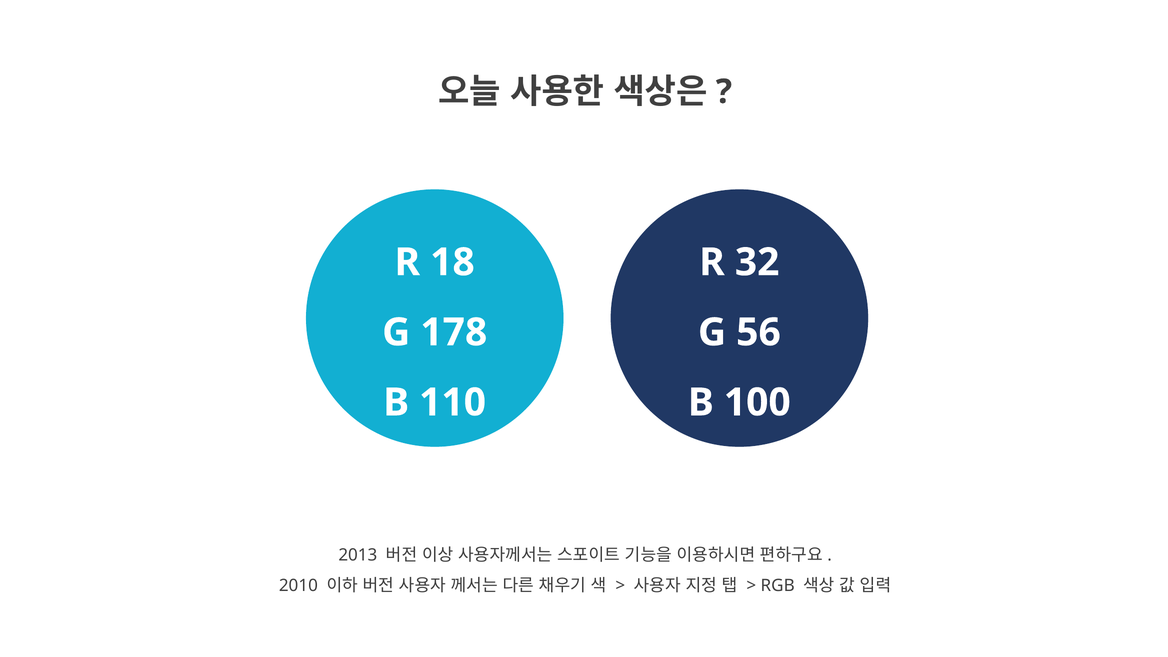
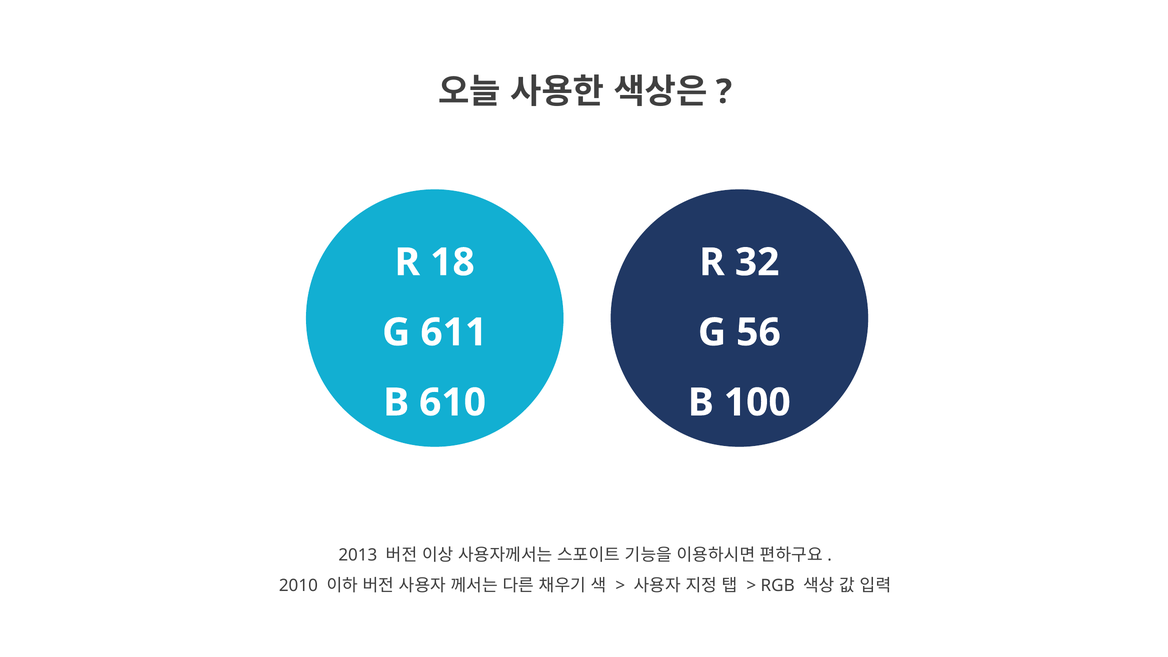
178: 178 -> 611 (454, 332)
110: 110 -> 610 (453, 403)
